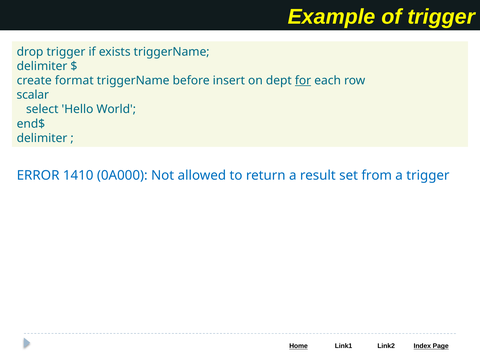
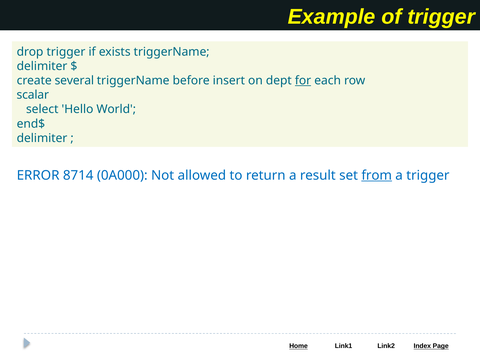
format: format -> several (74, 81)
1410: 1410 -> 8714 (78, 175)
from underline: none -> present (377, 175)
